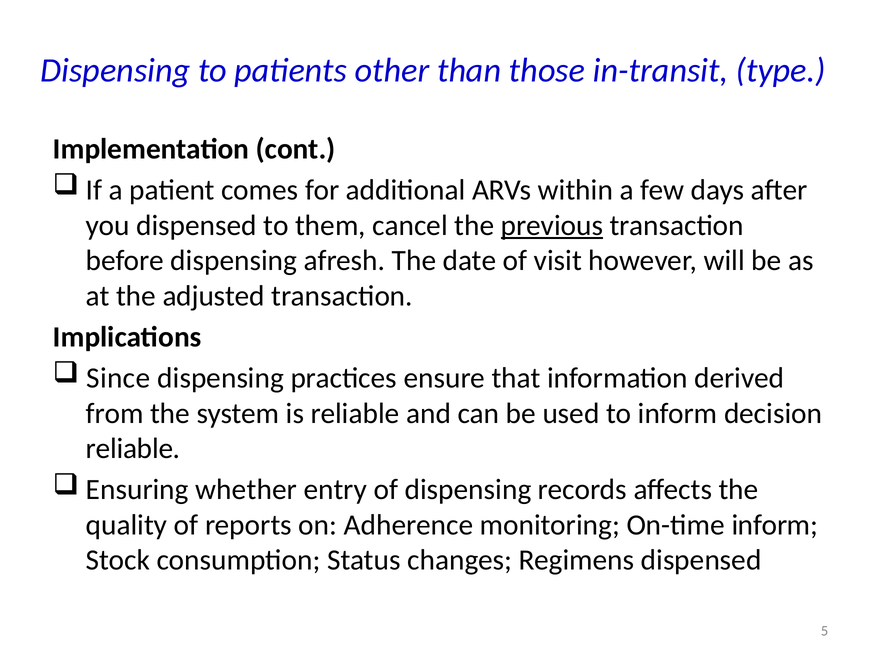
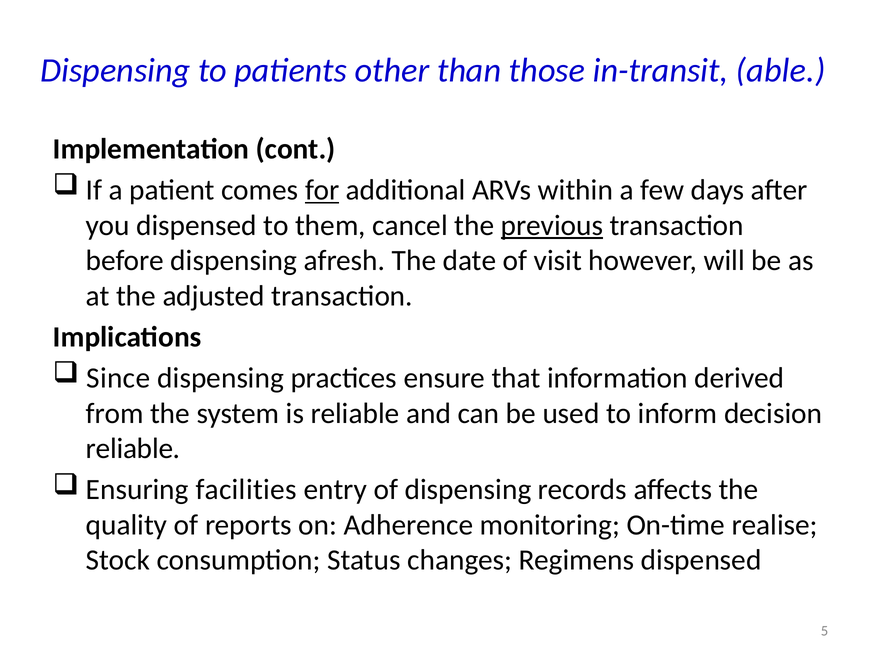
type: type -> able (781, 71)
for underline: none -> present (322, 190)
whether: whether -> facilities (246, 489)
On-time inform: inform -> realise (775, 525)
